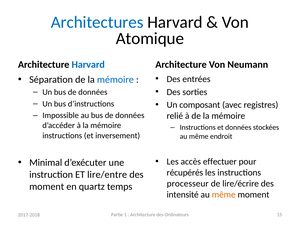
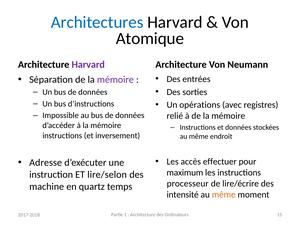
Harvard colour: blue -> purple (88, 65)
mémoire colour: blue -> purple (115, 80)
composant: composant -> opérations (200, 105)
Minimal: Minimal -> Adresse (46, 163)
récupérés: récupérés -> maximum (185, 173)
lire/entre: lire/entre -> lire/selon (107, 175)
moment: moment -> machine (47, 187)
